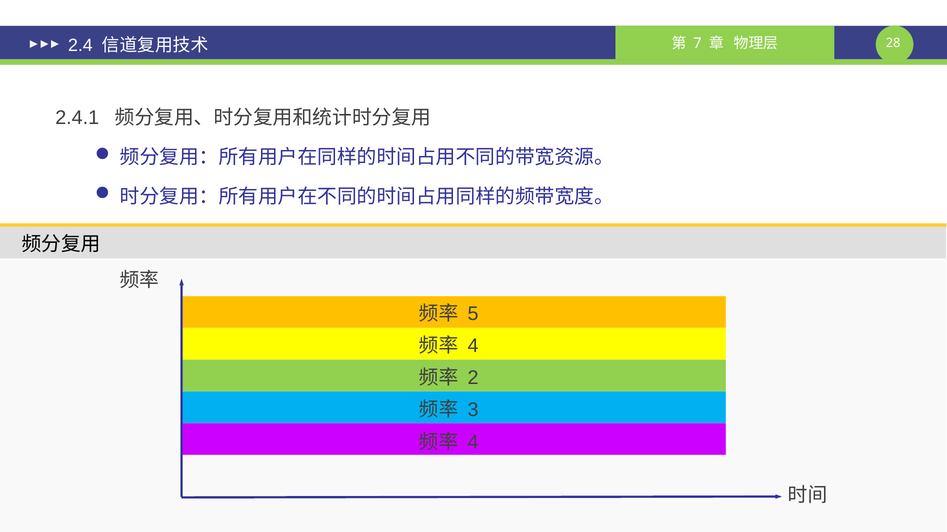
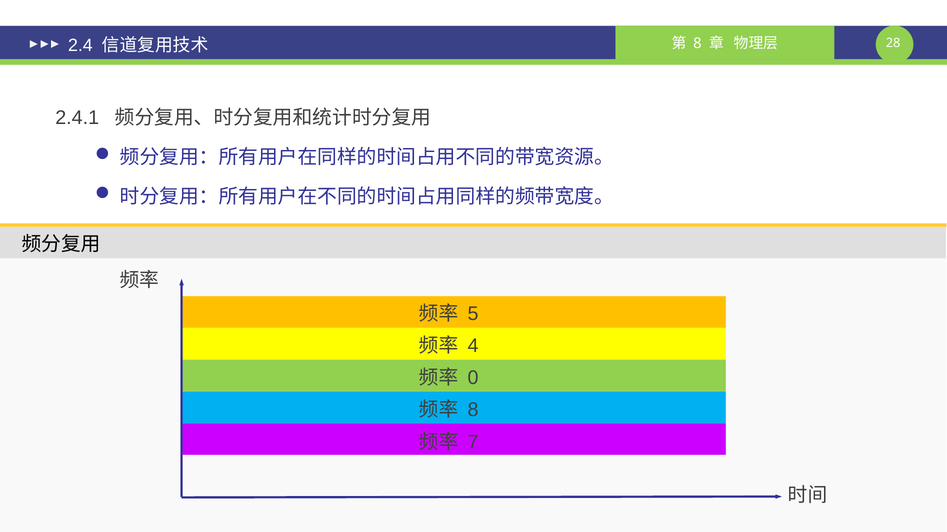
7: 7 -> 8 (697, 44)
2: 2 -> 0 (473, 378)
3: 3 -> 8 (473, 410)
4: 4 -> 7 (473, 442)
